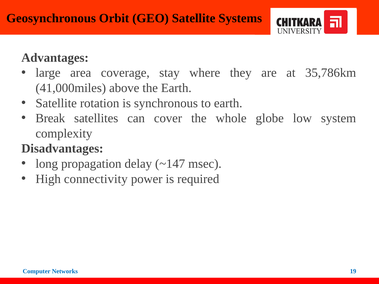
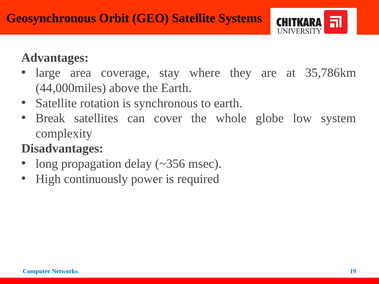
41,000miles: 41,000miles -> 44,000miles (71, 88)
~147: ~147 -> ~356 (170, 164)
connectivity: connectivity -> continuously (96, 179)
